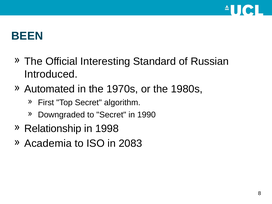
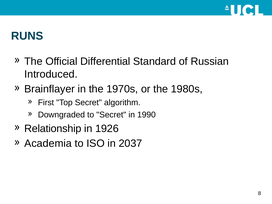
BEEN: BEEN -> RUNS (27, 36)
Interesting: Interesting -> Differential (105, 61)
Automated: Automated -> Brainflayer (50, 89)
1998: 1998 -> 1926 (107, 129)
2083: 2083 -> 2037 (130, 144)
